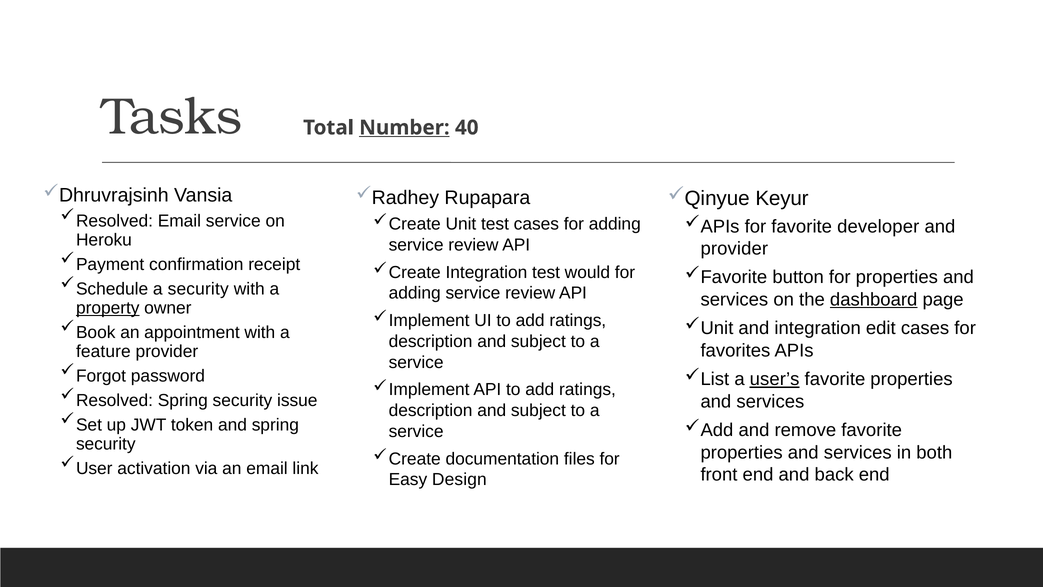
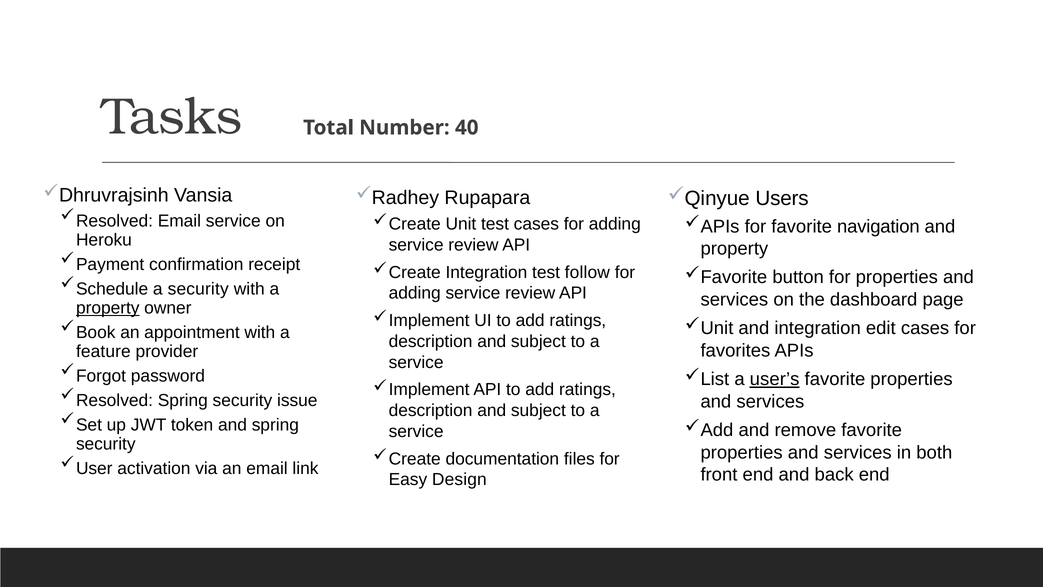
Number underline: present -> none (404, 128)
Keyur: Keyur -> Users (782, 199)
developer: developer -> navigation (878, 226)
provider: provider -> property (734, 249)
would: would -> follow (587, 272)
dashboard underline: present -> none (874, 299)
